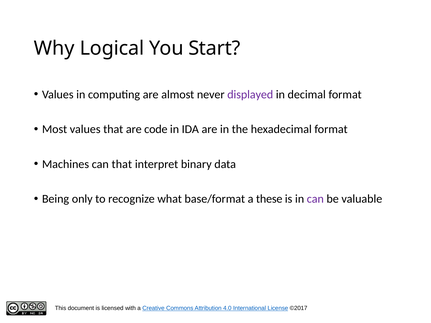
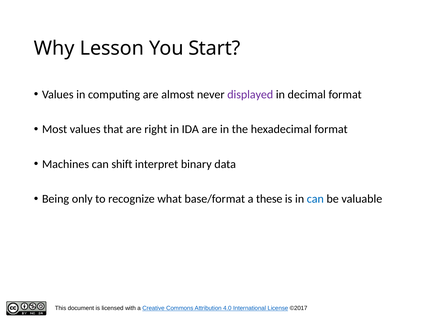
Logical: Logical -> Lesson (112, 48)
code: code -> right (156, 129)
can that: that -> shift (122, 164)
can colour: purple -> blue (315, 199)
